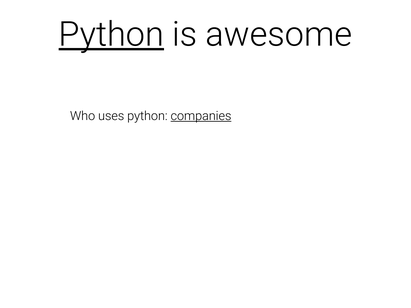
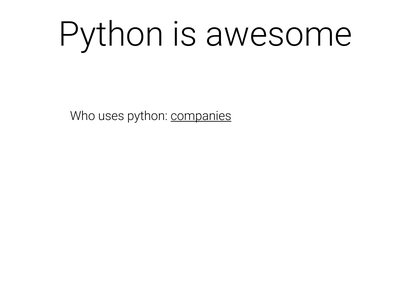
Python underline: present -> none (111, 34)
